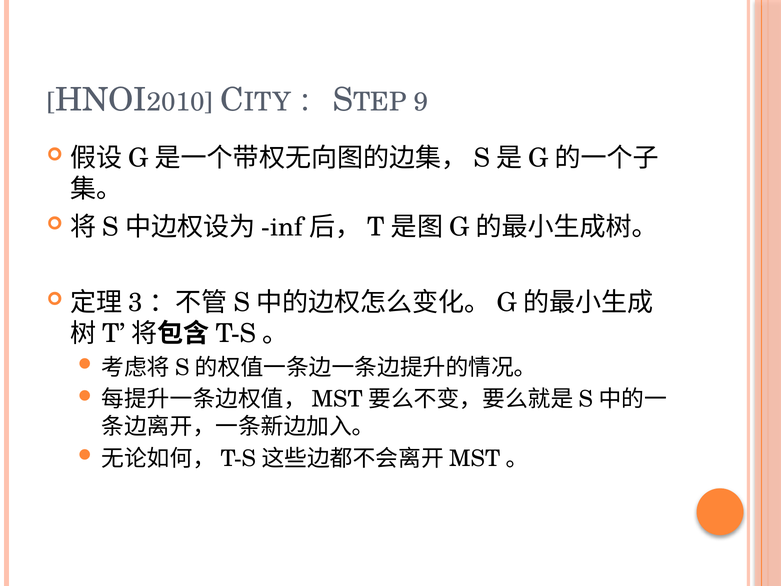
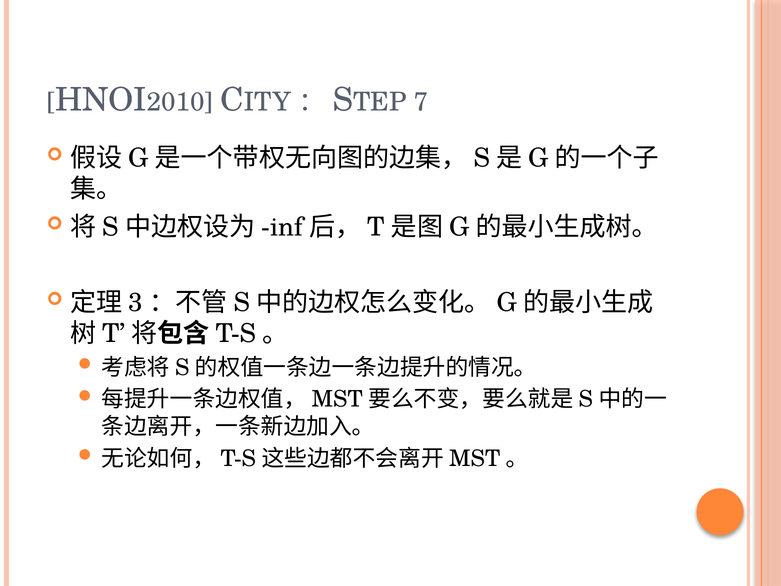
9: 9 -> 7 (421, 102)
